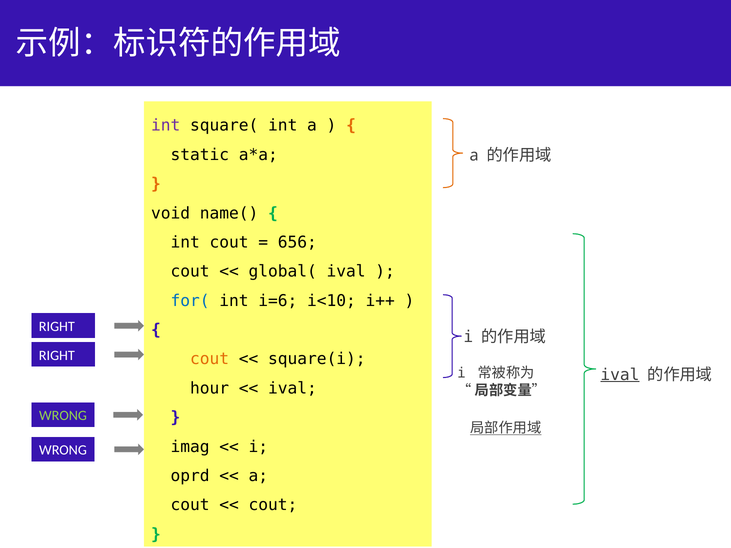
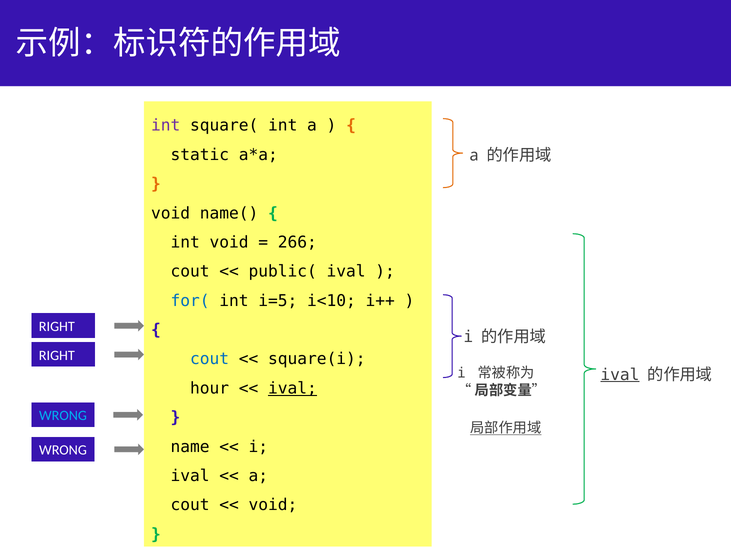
int cout: cout -> void (229, 242)
656: 656 -> 266 (297, 242)
global(: global( -> public( (283, 272)
i=6: i=6 -> i=5 (278, 301)
cout colour: orange -> blue (210, 359)
ival underline: none -> present (292, 389)
WRONG colour: light green -> light blue (63, 416)
imag: imag -> name (190, 447)
oprd: oprd -> ival (190, 476)
cout: cout -> void (273, 505)
